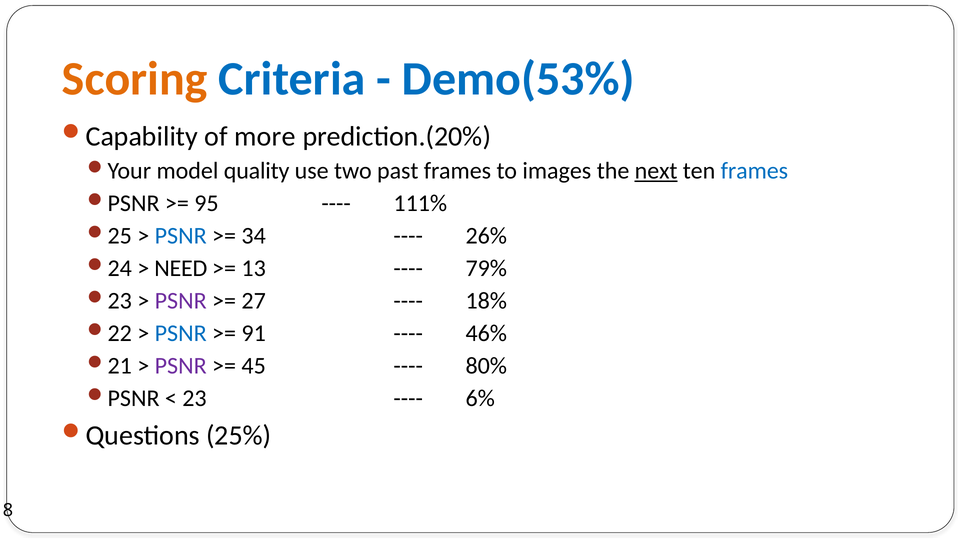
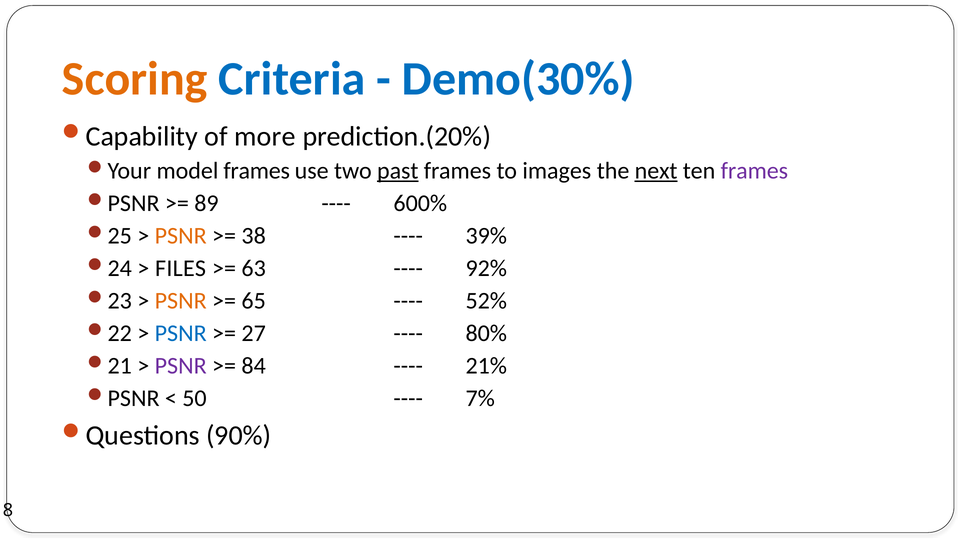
Demo(53%: Demo(53% -> Demo(30% (518, 79)
model quality: quality -> frames (257, 171)
past underline: none -> present (398, 171)
frames colour: blue -> purple (754, 171)
95: 95 -> 89 (206, 204)
111%: 111% -> 600% (420, 204)
PSNR colour: blue -> orange (181, 236)
34: 34 -> 38 (254, 236)
26%: 26% -> 39% (486, 236)
NEED: NEED -> FILES (181, 269)
13: 13 -> 63 (254, 269)
79%: 79% -> 92% (486, 269)
PSNR colour: purple -> orange (181, 301)
27: 27 -> 65 (254, 301)
18%: 18% -> 52% (486, 301)
91: 91 -> 27 (254, 334)
46%: 46% -> 80% (486, 334)
45: 45 -> 84 (254, 366)
80%: 80% -> 21% (486, 366)
23: 23 -> 50 (194, 399)
6%: 6% -> 7% (480, 399)
25%: 25% -> 90% (239, 436)
